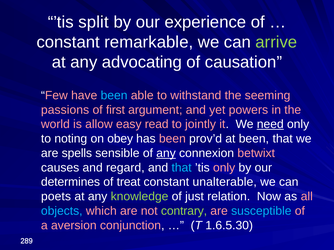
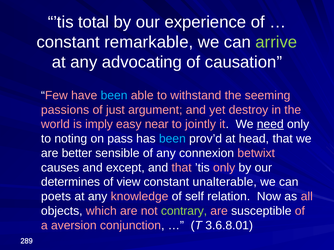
split: split -> total (94, 22)
first: first -> just (115, 110)
powers: powers -> destroy (248, 110)
allow: allow -> imply (99, 124)
read: read -> near (157, 124)
obey: obey -> pass (120, 139)
been colour: pink -> light blue (172, 139)
at been: been -> head (254, 139)
spells: spells -> better (77, 153)
any underline: present -> none (166, 153)
regard: regard -> except (125, 168)
that colour: light blue -> pink (182, 168)
treat: treat -> view (129, 182)
knowledge colour: light green -> pink (140, 197)
just: just -> self (195, 197)
objects colour: light blue -> white (62, 211)
susceptible colour: light blue -> white (261, 211)
1.6.5.30: 1.6.5.30 -> 3.6.8.01 (229, 226)
